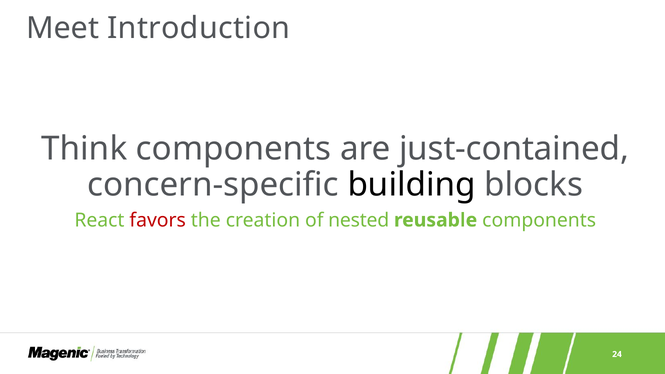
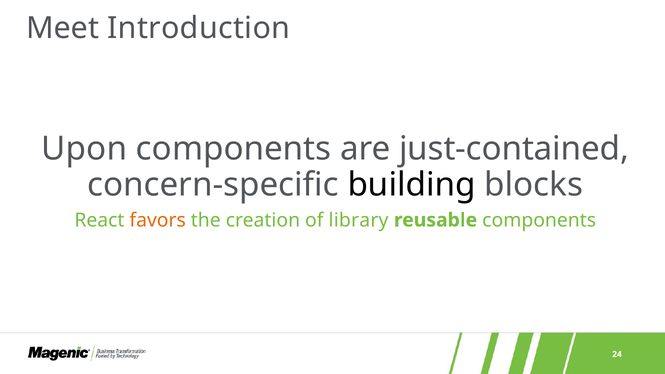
Think: Think -> Upon (84, 149)
favors colour: red -> orange (158, 220)
nested: nested -> library (359, 220)
